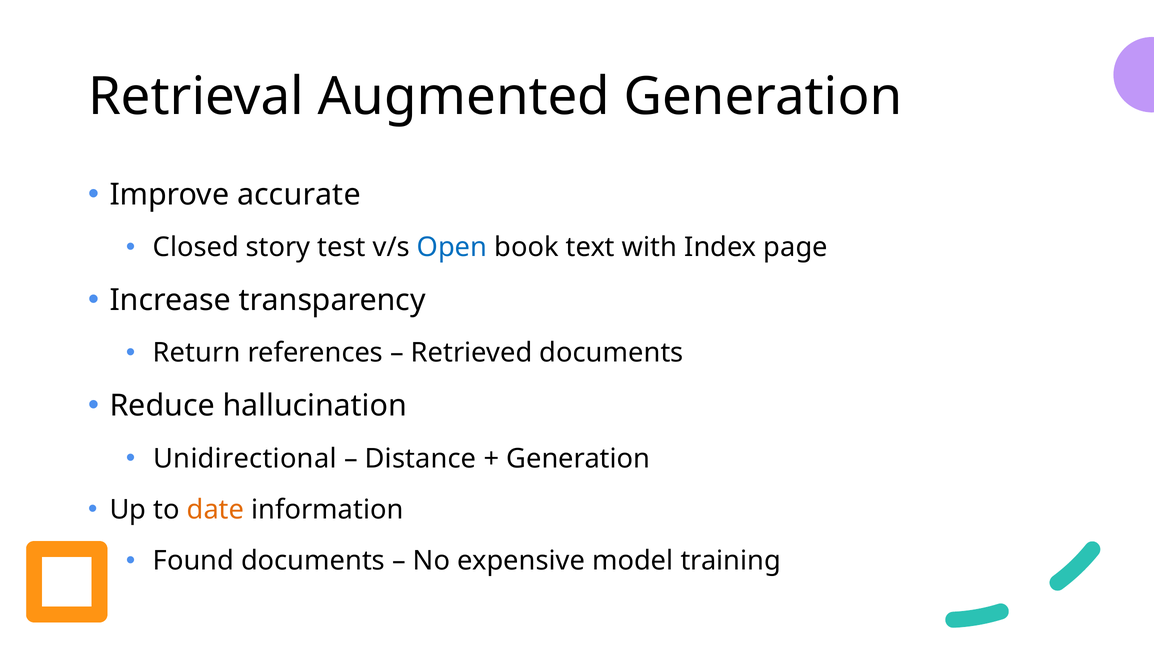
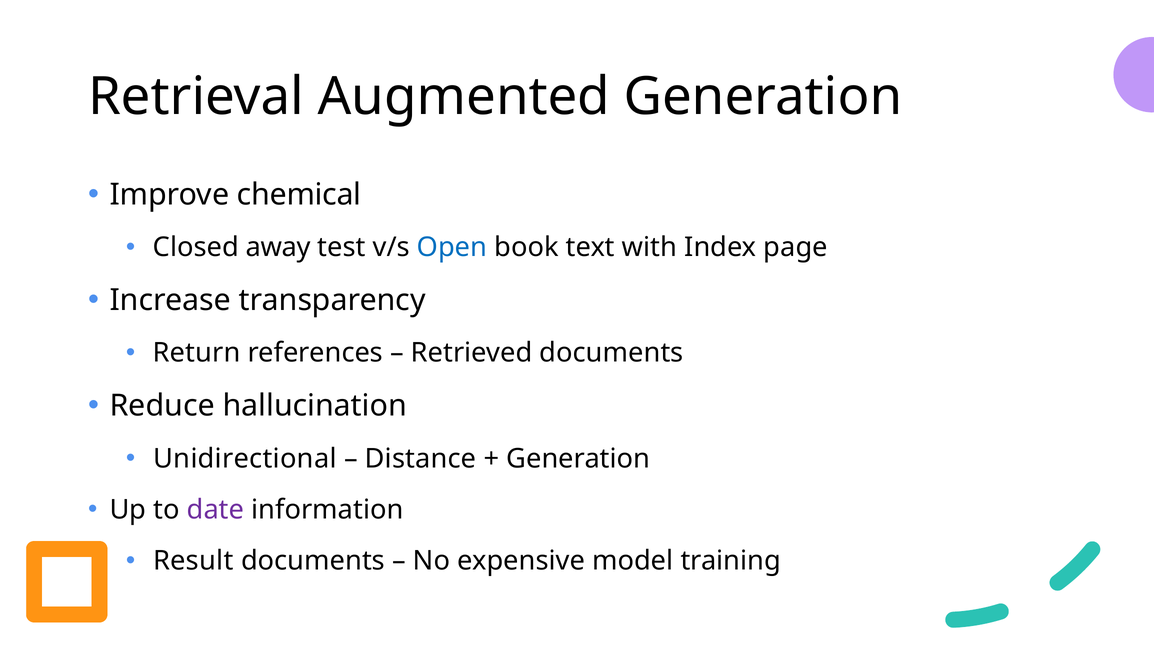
accurate: accurate -> chemical (299, 195)
story: story -> away (278, 247)
date colour: orange -> purple (216, 510)
Found: Found -> Result (193, 561)
